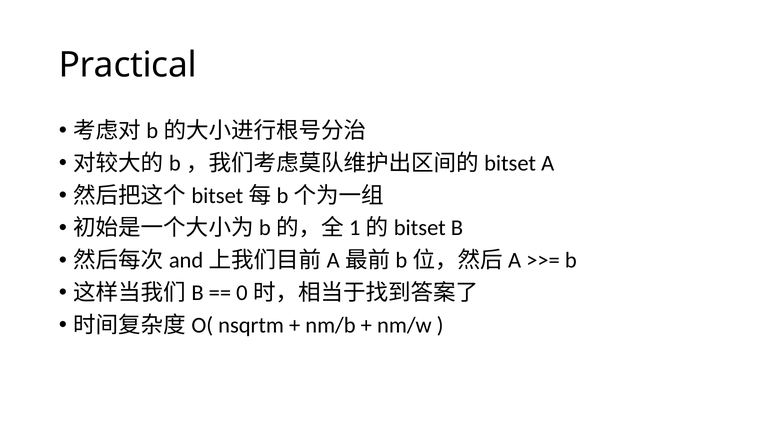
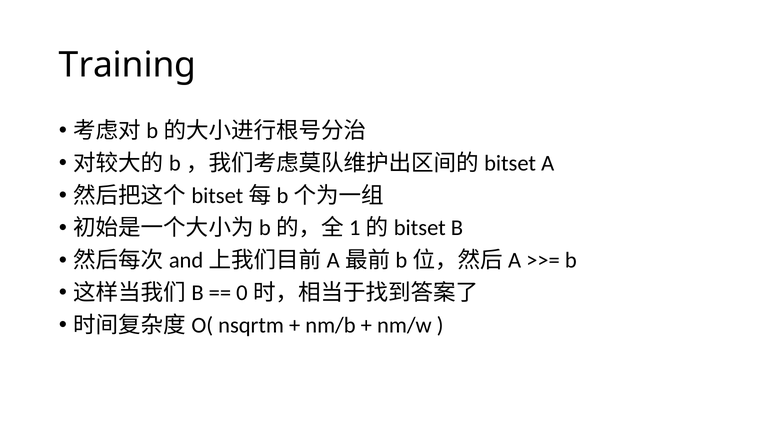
Practical: Practical -> Training (128, 65)
